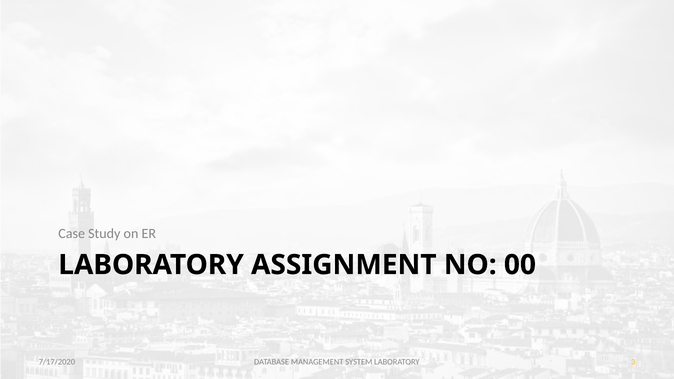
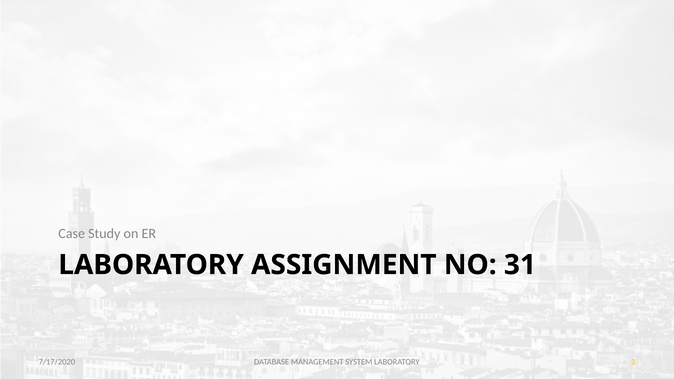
00: 00 -> 31 (520, 265)
